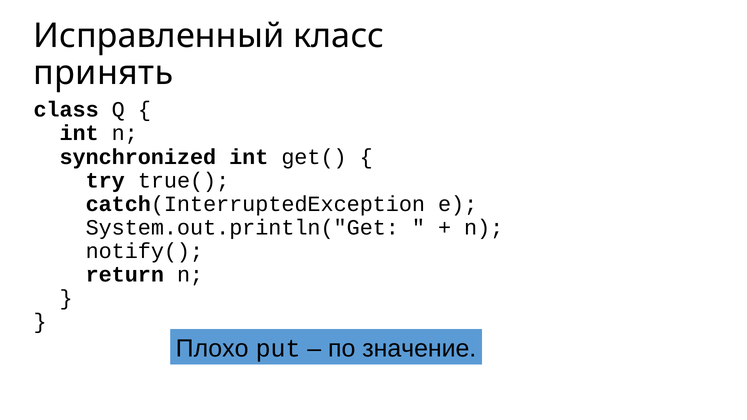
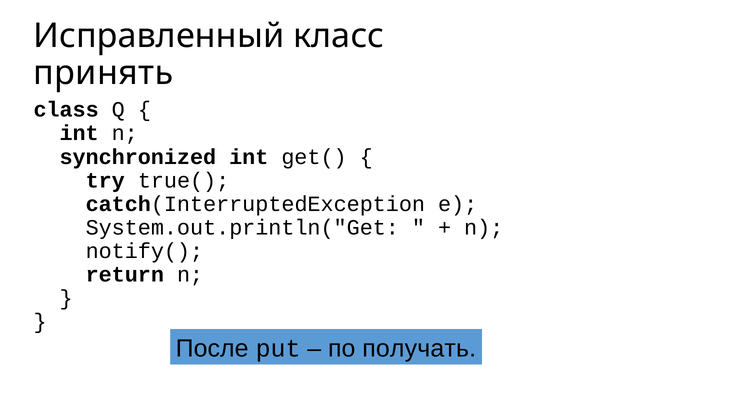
Плохо: Плохо -> После (212, 349)
значение: значение -> получать (419, 349)
